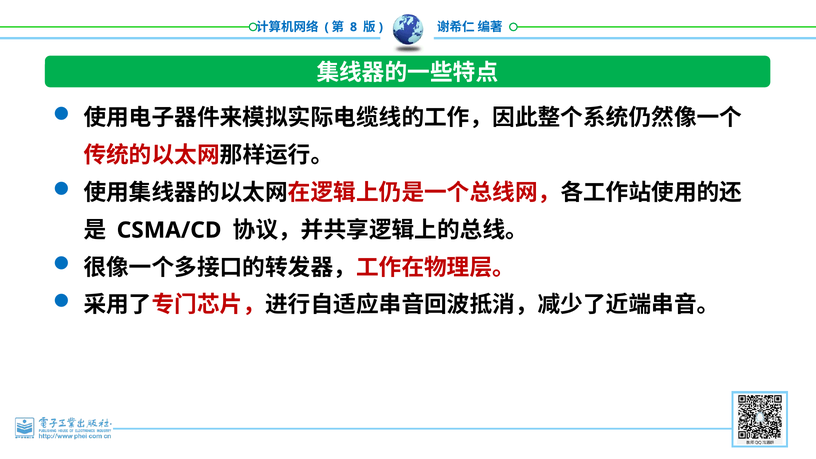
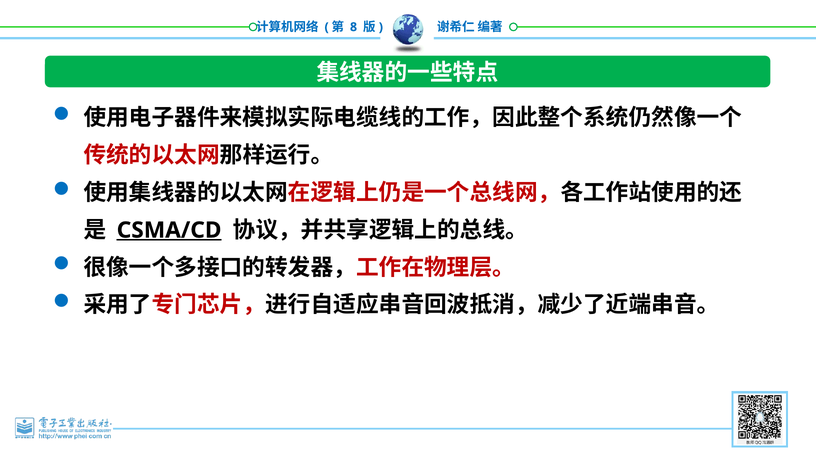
CSMA/CD underline: none -> present (169, 230)
